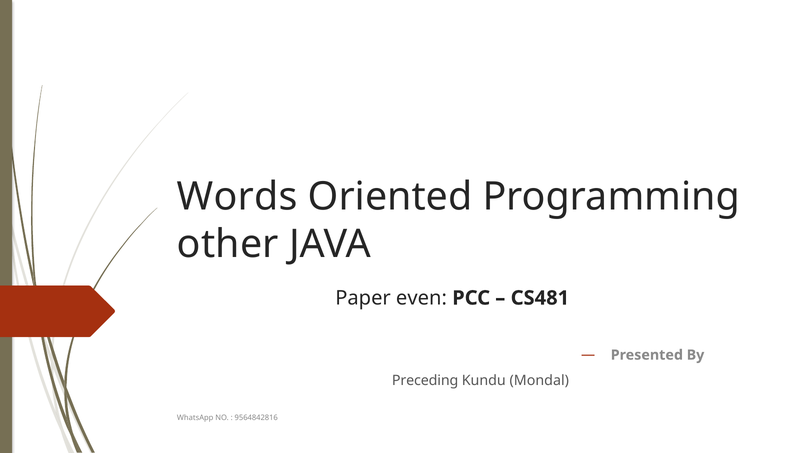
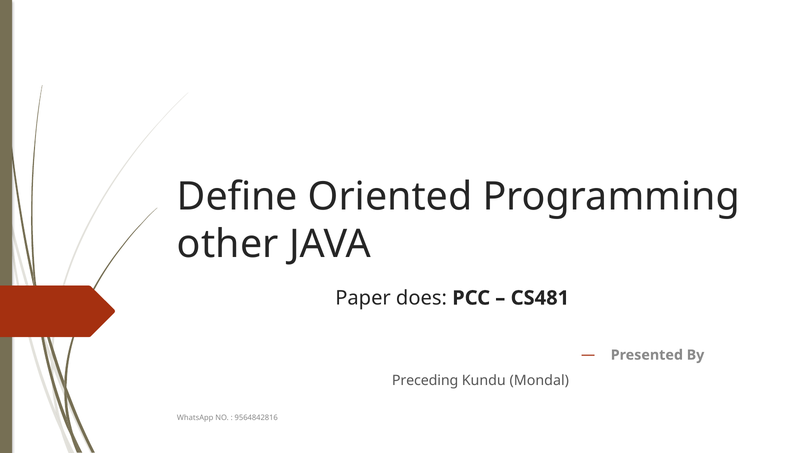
Words: Words -> Define (237, 197)
even: even -> does (421, 298)
